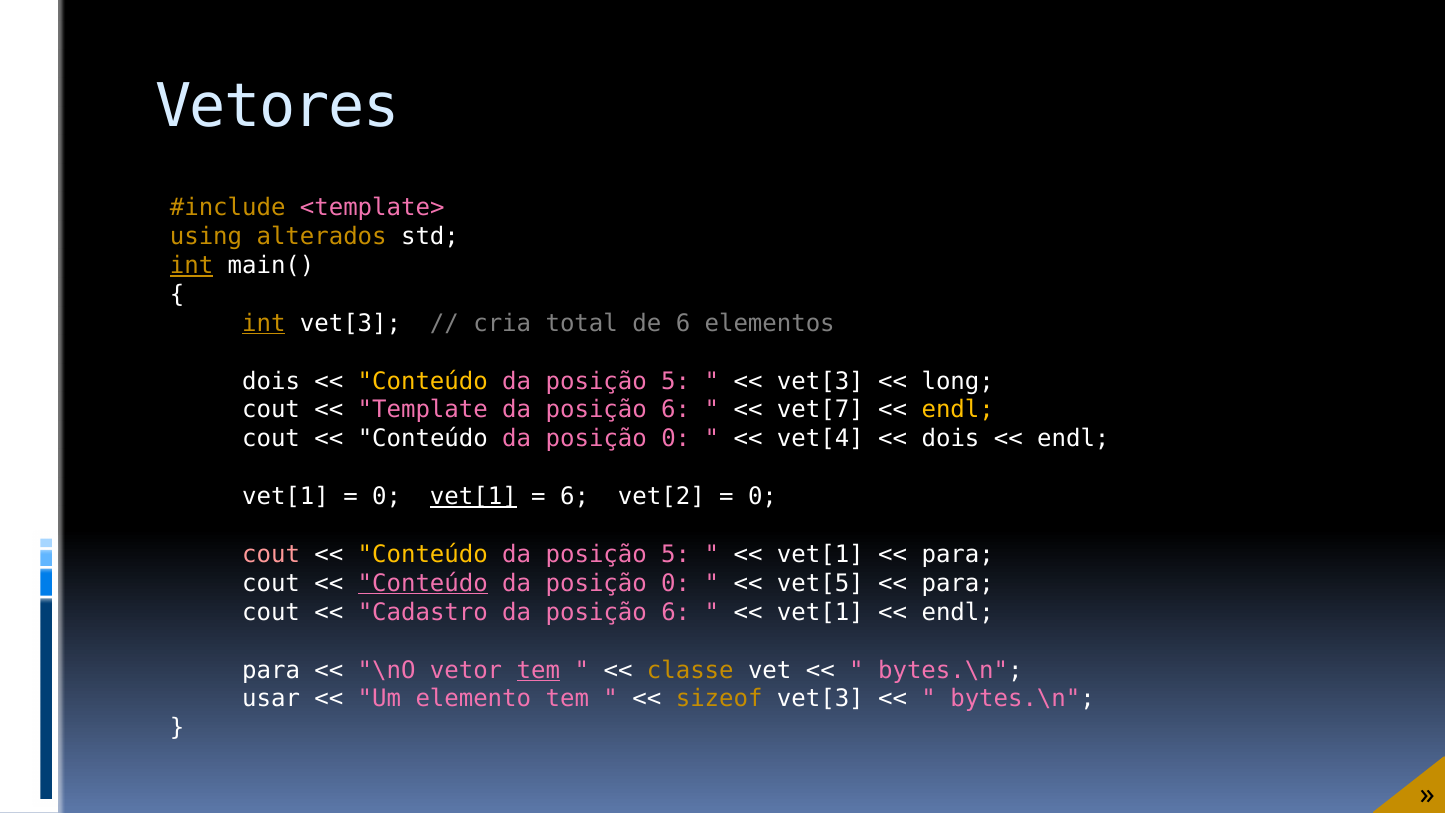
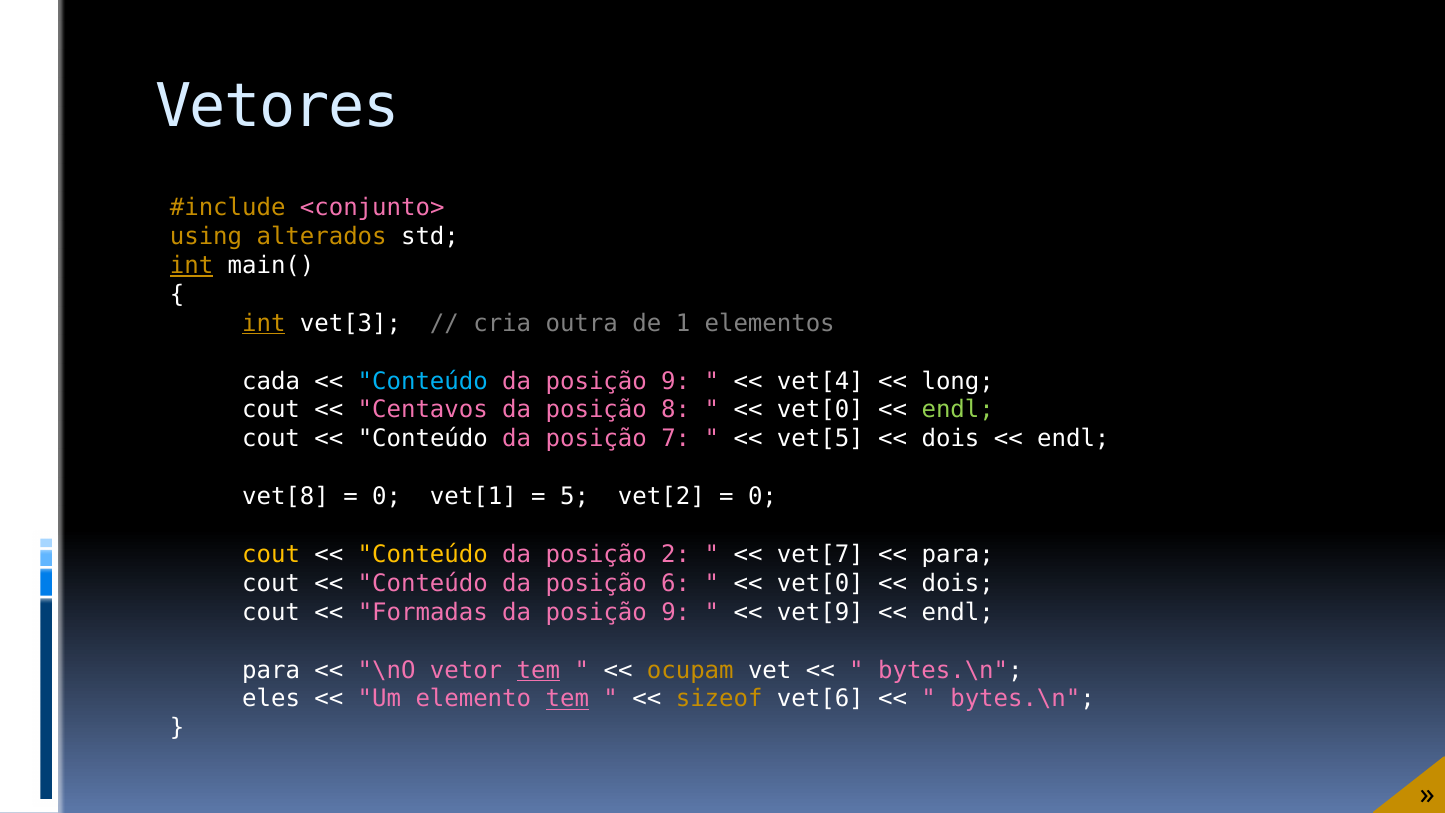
<template>: <template> -> <conjunto> (372, 208)
total: total -> outra (582, 323)
de 6: 6 -> 1 (683, 323)
dois: dois -> cada (271, 381)
Conteúdo colour: yellow -> light blue (423, 381)
5: 5 -> 9 (676, 381)
vet[3: vet[3 -> vet[4 (820, 381)
Template: Template -> Centavos (423, 410)
6: 6 -> 8 (676, 410)
vet[7: vet[7 -> vet[0 (820, 410)
endl colour: yellow -> light green (958, 410)
0: 0 -> 7 (676, 439)
vet[4: vet[4 -> vet[5 (820, 439)
vet[1: vet[1 -> vet[8 (286, 497)
vet[1 underline: present -> none (473, 497)
6: 6 -> 5 (575, 497)
cout colour: pink -> yellow (271, 554)
5: 5 -> 2 (676, 554)
vet[1: vet[1 -> vet[7 (820, 554)
Conteúdo underline: present -> none (423, 583)
0: 0 -> 6 (676, 583)
vet[5: vet[5 -> vet[0 (820, 583)
para: para -> dois (958, 583)
Cadastro: Cadastro -> Formadas (423, 612)
6: 6 -> 9 (676, 612)
vet[1: vet[1 -> vet[9 (820, 612)
classe: classe -> ocupam (690, 670)
usar: usar -> eles (271, 699)
tem underline: none -> present (567, 699)
sizeof vet[3: vet[3 -> vet[6 (820, 699)
